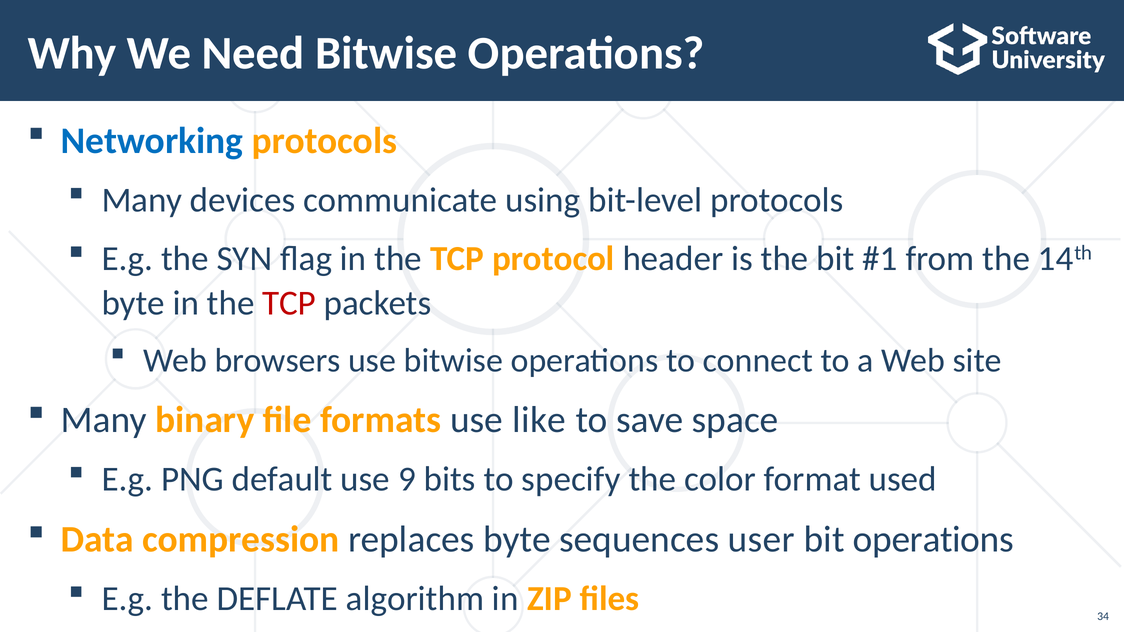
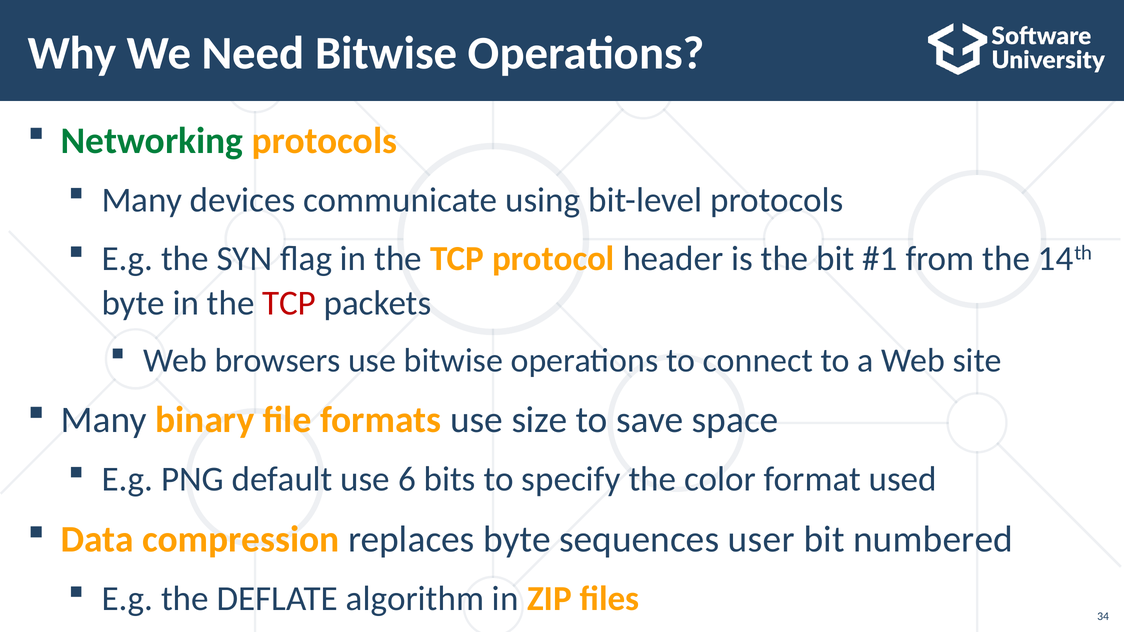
Networking colour: blue -> green (152, 141)
like: like -> size (539, 420)
9: 9 -> 6 (407, 479)
bit operations: operations -> numbered (933, 539)
